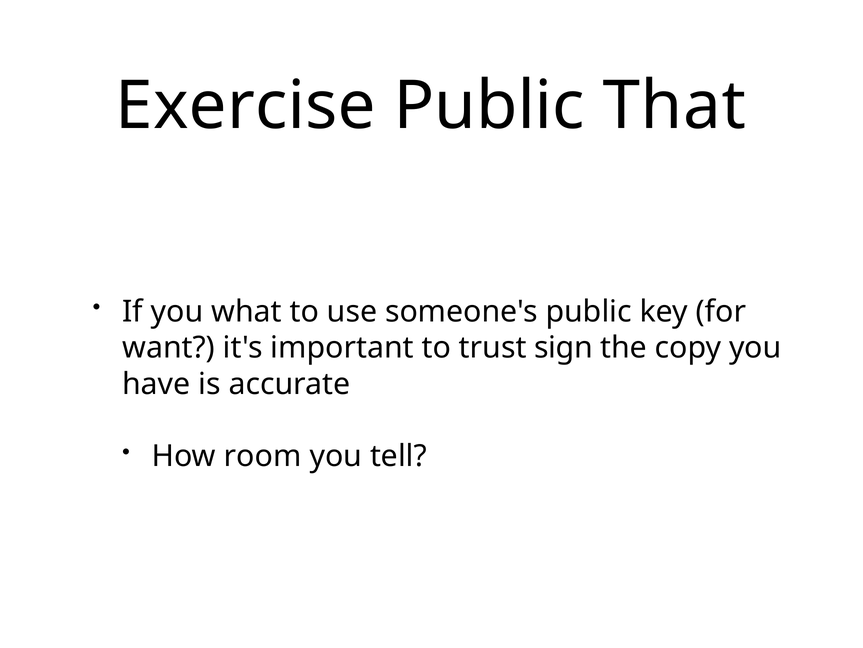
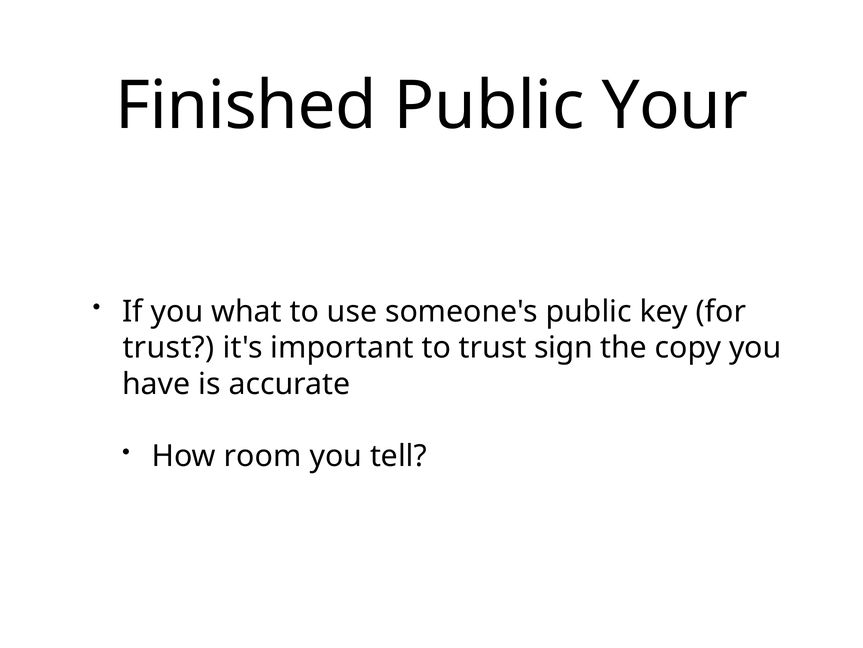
Exercise: Exercise -> Finished (246, 106)
That: That -> Your (675, 106)
want: want -> trust (168, 348)
